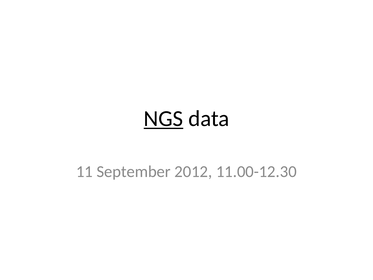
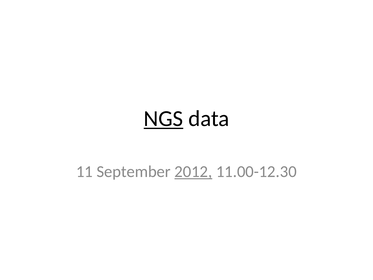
2012 underline: none -> present (193, 171)
